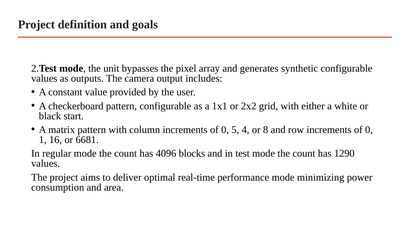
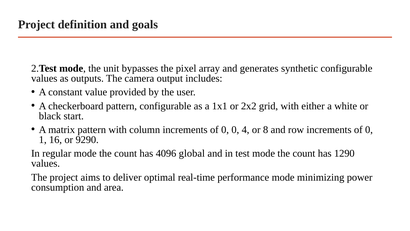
0 5: 5 -> 0 (235, 130)
6681: 6681 -> 9290 (87, 140)
blocks: blocks -> global (192, 153)
